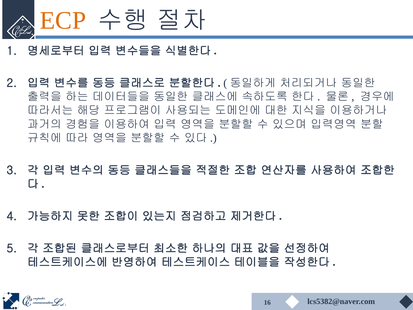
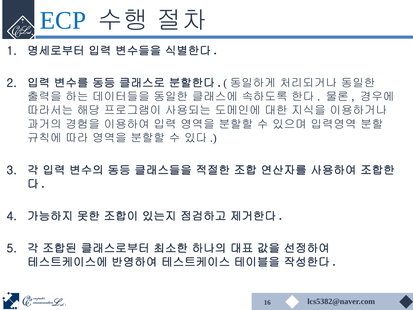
ECP colour: orange -> blue (63, 20)
